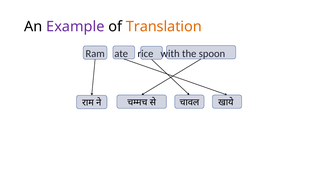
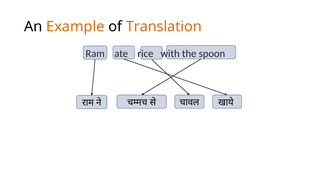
Example colour: purple -> orange (75, 27)
